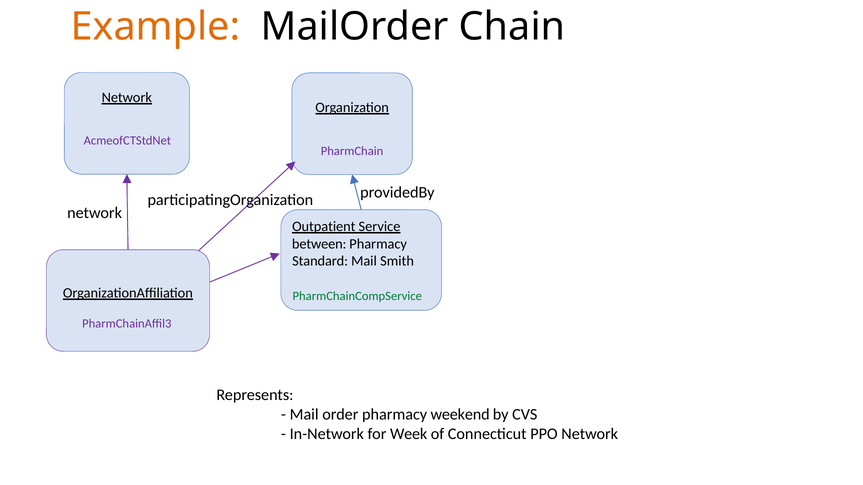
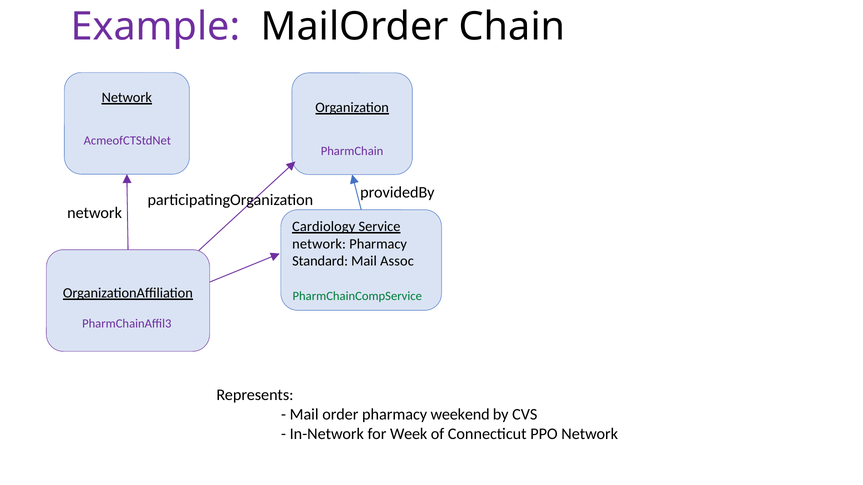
Example colour: orange -> purple (156, 27)
Outpatient: Outpatient -> Cardiology (324, 227)
between: between -> network (319, 244)
Smith: Smith -> Assoc (397, 261)
